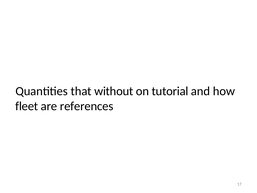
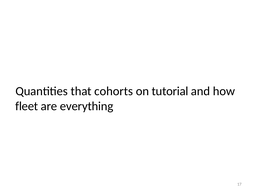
without: without -> cohorts (114, 91)
references: references -> everything (87, 106)
